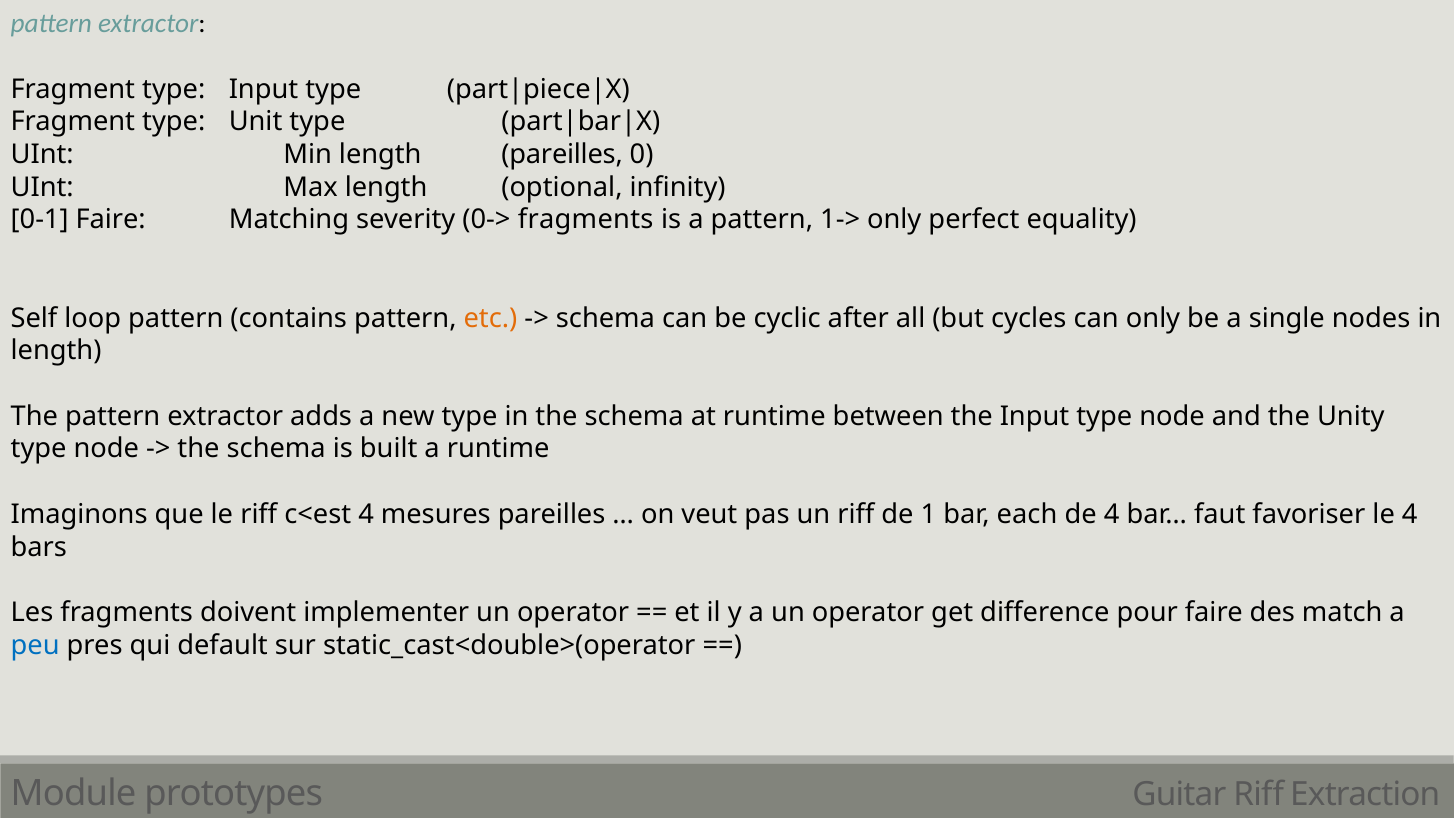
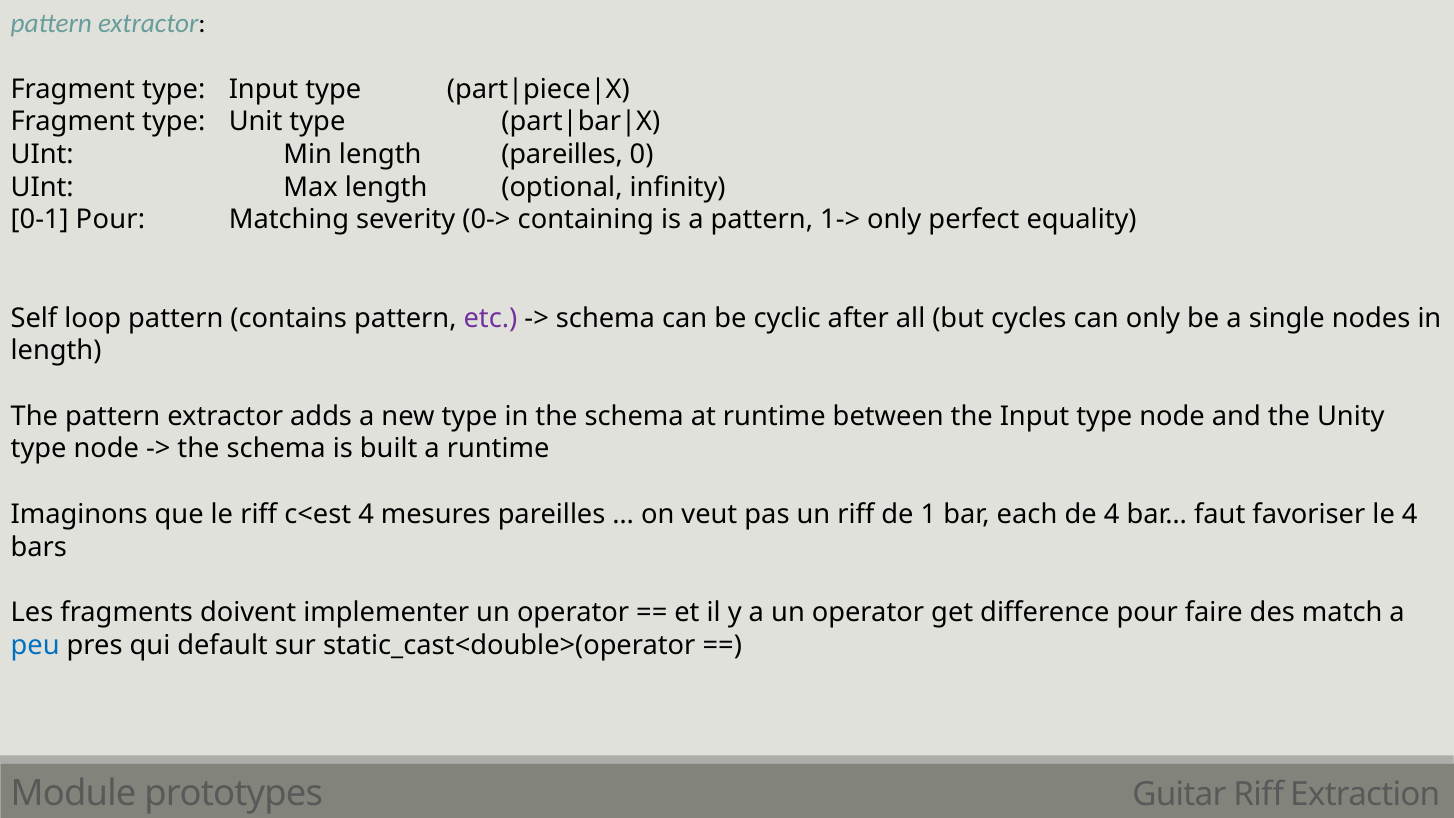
0-1 Faire: Faire -> Pour (110, 220)
0-> fragments: fragments -> containing (586, 220)
etc colour: orange -> purple (491, 318)
